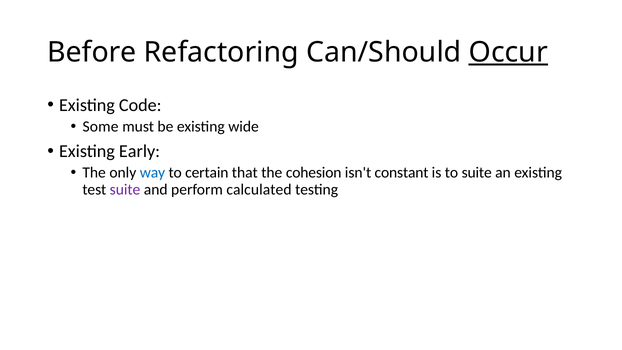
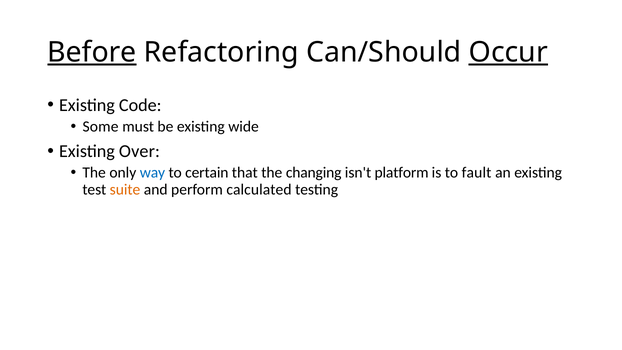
Before underline: none -> present (92, 52)
Early: Early -> Over (139, 151)
cohesion: cohesion -> changing (314, 173)
constant: constant -> platform (402, 173)
to suite: suite -> fault (477, 173)
suite colour: purple -> orange (125, 189)
